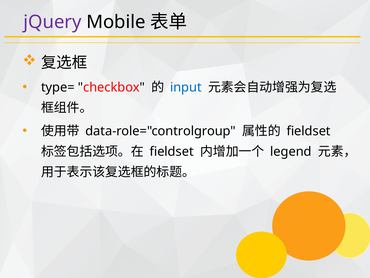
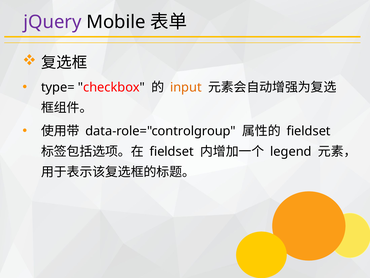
input colour: blue -> orange (186, 87)
